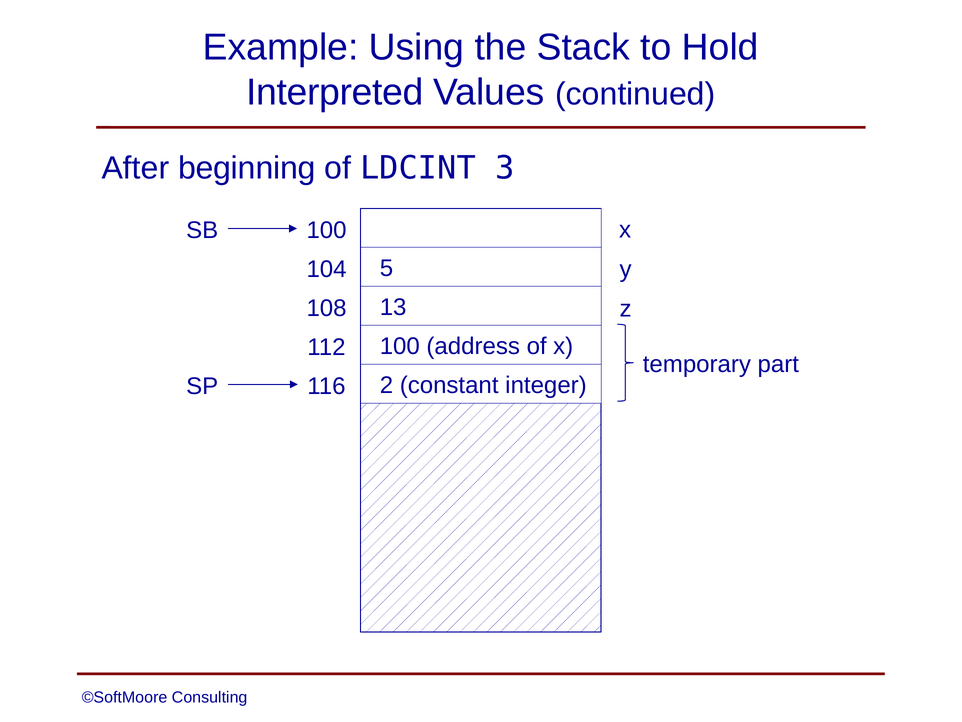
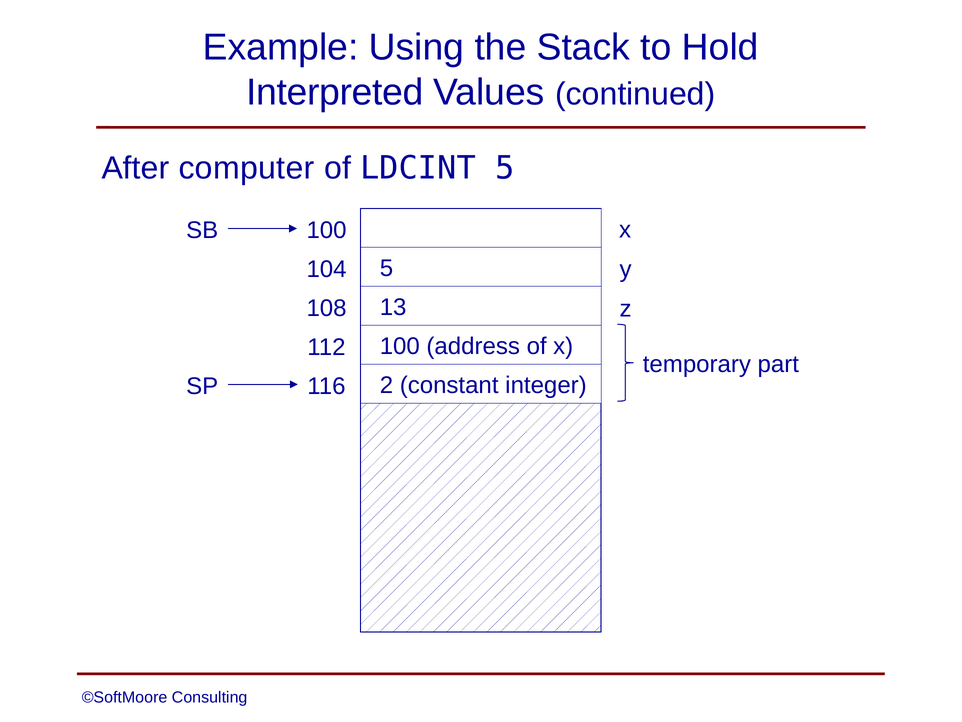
beginning: beginning -> computer (247, 168)
LDCINT 3: 3 -> 5 (505, 168)
